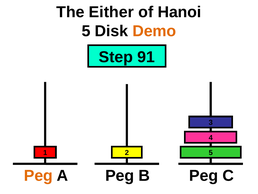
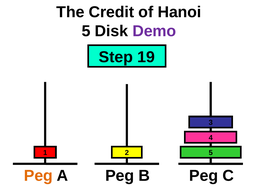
Either: Either -> Credit (111, 12)
Demo colour: orange -> purple (154, 31)
91: 91 -> 19 (146, 57)
